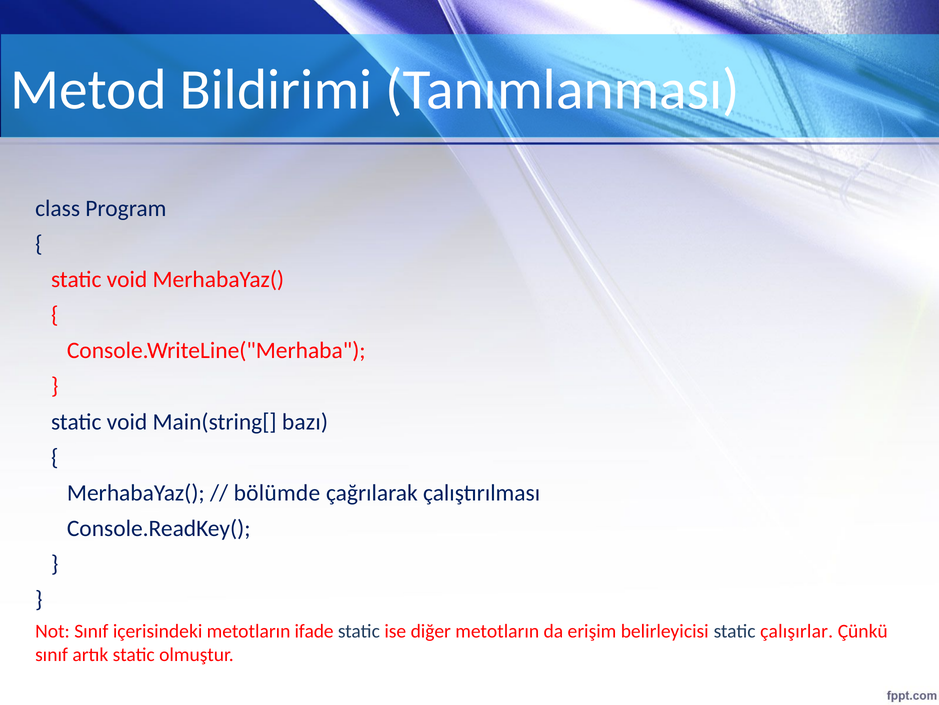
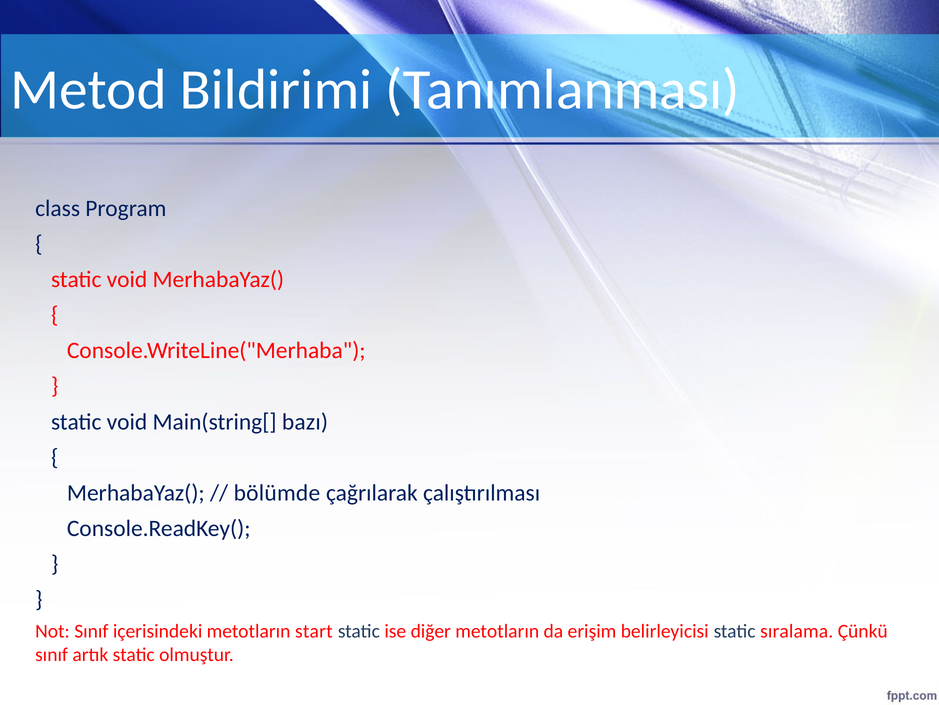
ifade: ifade -> start (314, 631)
çalışırlar: çalışırlar -> sıralama (797, 631)
